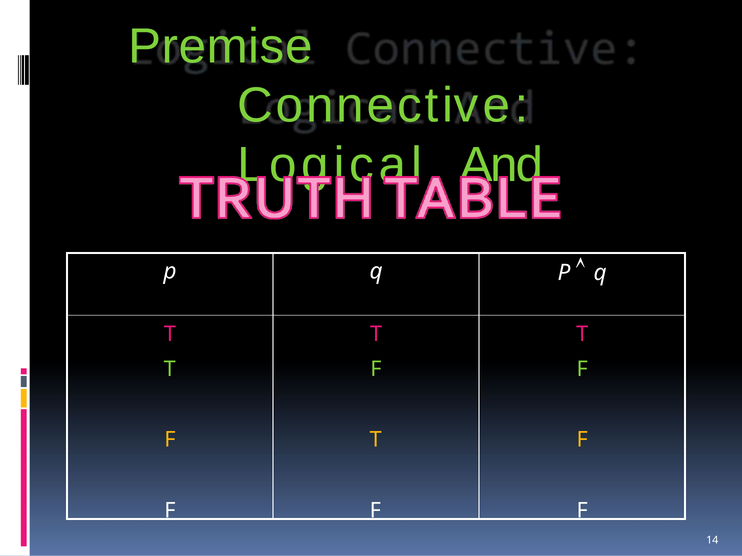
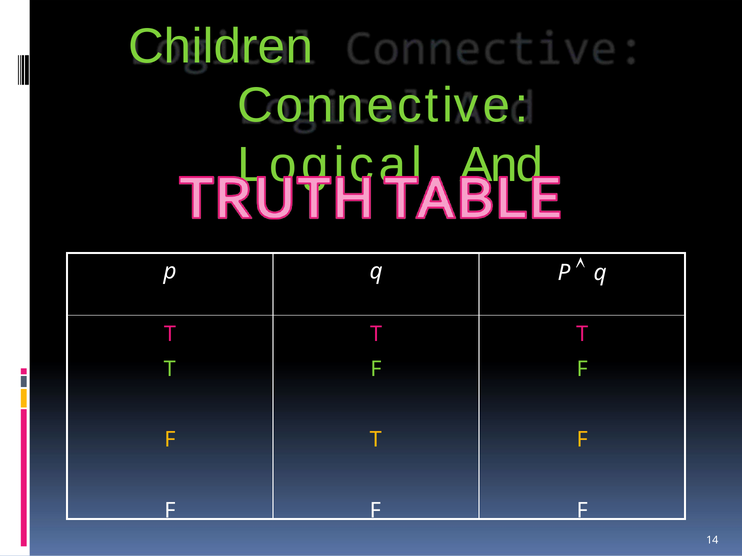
Premise: Premise -> Children (221, 46)
